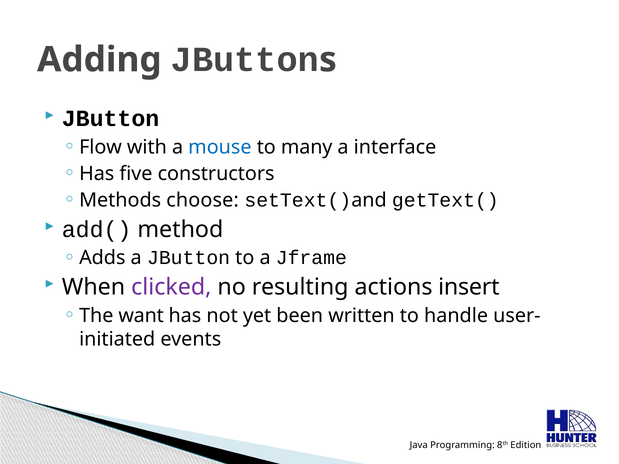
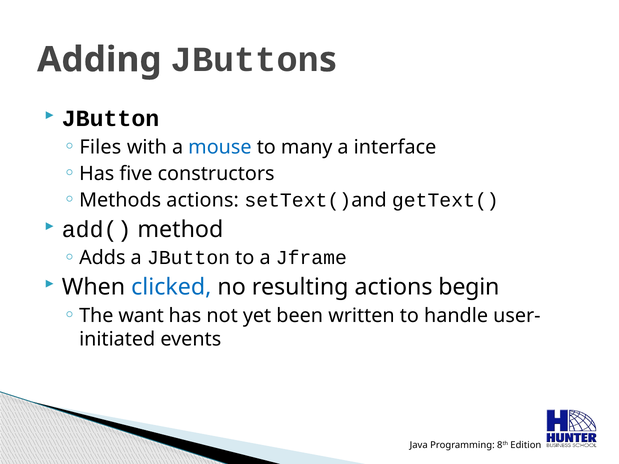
Flow: Flow -> Files (100, 147)
Methods choose: choose -> actions (203, 200)
clicked colour: purple -> blue (171, 287)
insert: insert -> begin (469, 287)
